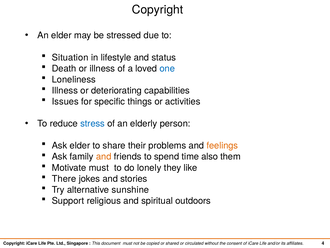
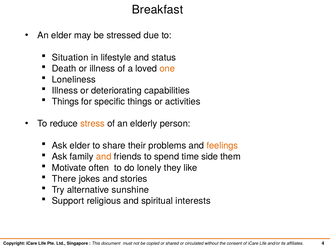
Copyright: Copyright -> Breakfast (157, 10)
one colour: blue -> orange (167, 68)
Issues: Issues -> Things (65, 101)
stress colour: blue -> orange (93, 123)
also: also -> side (210, 156)
Motivate must: must -> often (99, 167)
outdoors: outdoors -> interests (193, 200)
